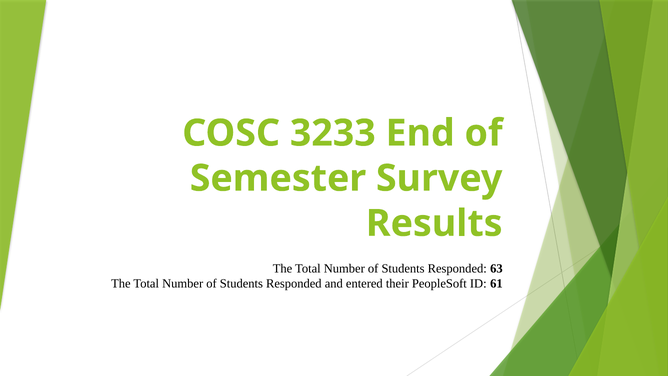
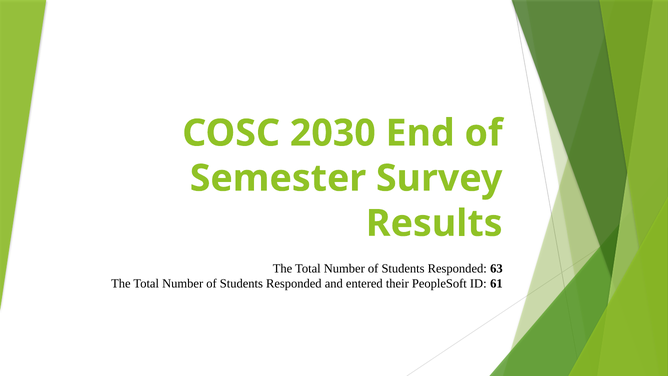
3233: 3233 -> 2030 (333, 133)
